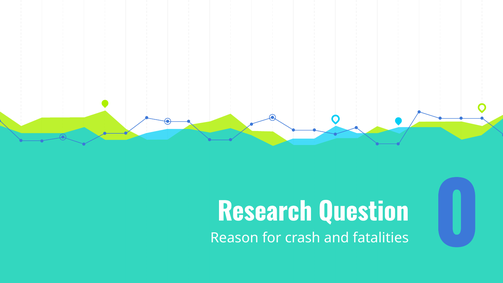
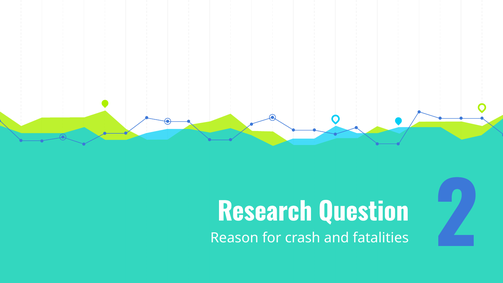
0: 0 -> 2 (456, 218)
